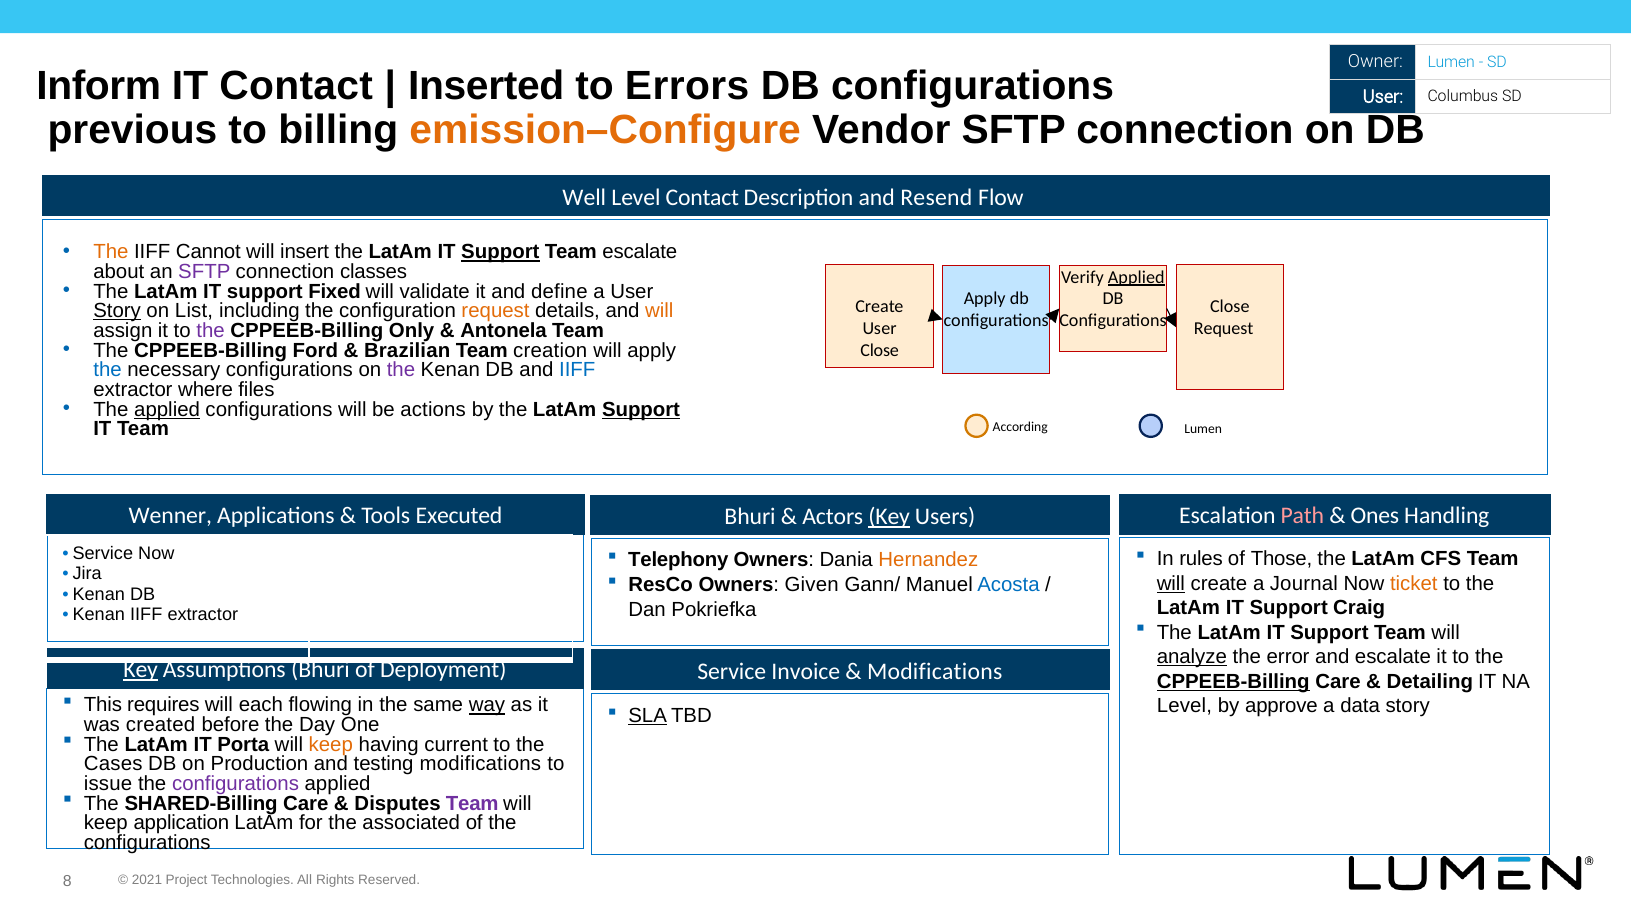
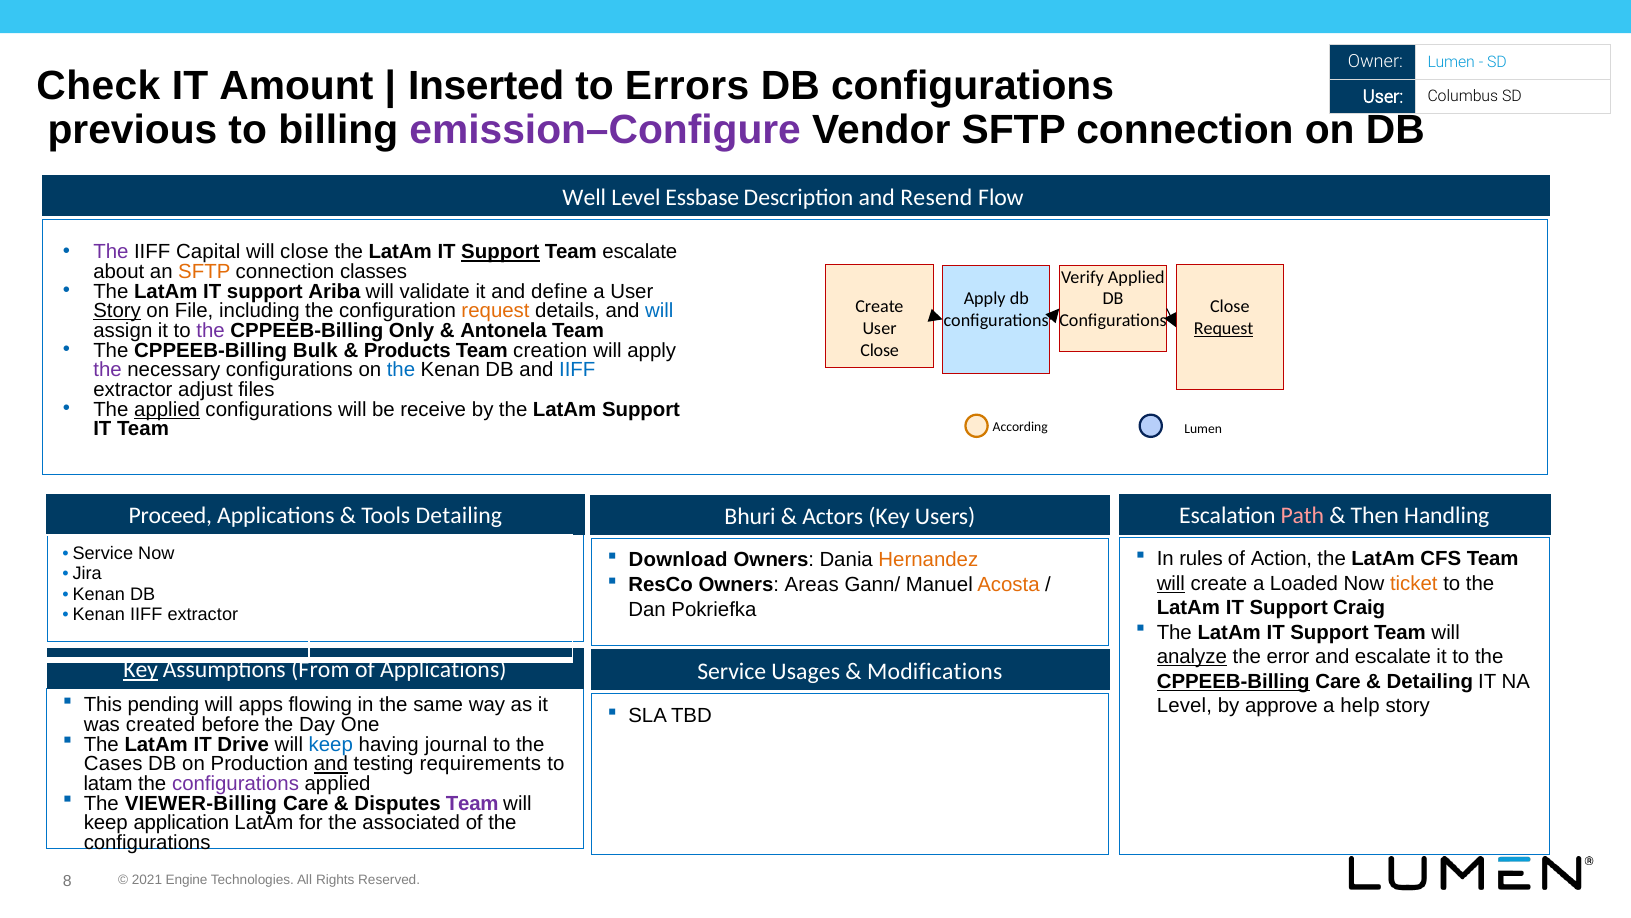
Inform: Inform -> Check (98, 86)
IT Contact: Contact -> Amount (296, 86)
emission–Configure colour: orange -> purple (605, 130)
Level Contact: Contact -> Essbase (702, 198)
The colour: orange -> purple (111, 252)
Cannot: Cannot -> Capital (208, 252)
will insert: insert -> close (304, 252)
SFTP colour: purple -> orange (204, 272)
Applied underline: present -> none (1136, 277)
Fixed: Fixed -> Ariba (334, 291)
List: List -> File (194, 311)
will colour: orange -> blue (659, 311)
Request underline: none -> present (1224, 328)
Ford: Ford -> Bulk (315, 350)
Brazilian: Brazilian -> Products (407, 350)
the colour: blue -> purple (108, 370)
the colour: purple -> blue (401, 370)
where: where -> adjust (206, 390)
actions: actions -> receive (433, 409)
Support underline: present -> none (641, 409)
Wenner: Wenner -> Proceed (170, 516)
Tools Executed: Executed -> Detailing (459, 516)
Ones: Ones -> Then (1375, 516)
Key underline: present -> none (889, 516)
Those: Those -> Action (1281, 559)
Telephony: Telephony -> Download (678, 560)
Given: Given -> Areas (812, 584)
Acosta colour: blue -> orange (1009, 584)
Journal: Journal -> Loaded (1304, 583)
Assumptions Bhuri: Bhuri -> From (320, 669)
of Deployment: Deployment -> Applications (443, 669)
Invoice: Invoice -> Usages (806, 671)
requires: requires -> pending (163, 705)
each: each -> apps (261, 705)
way underline: present -> none (487, 705)
data: data -> help (1360, 706)
SLA underline: present -> none (648, 715)
Porta: Porta -> Drive (243, 744)
keep colour: orange -> blue (331, 744)
current: current -> journal (456, 744)
and underline: none -> present (331, 764)
testing modifications: modifications -> requirements (480, 764)
issue: issue -> latam (108, 783)
SHARED-Billing: SHARED-Billing -> VIEWER-Billing (201, 803)
Project: Project -> Engine (187, 880)
